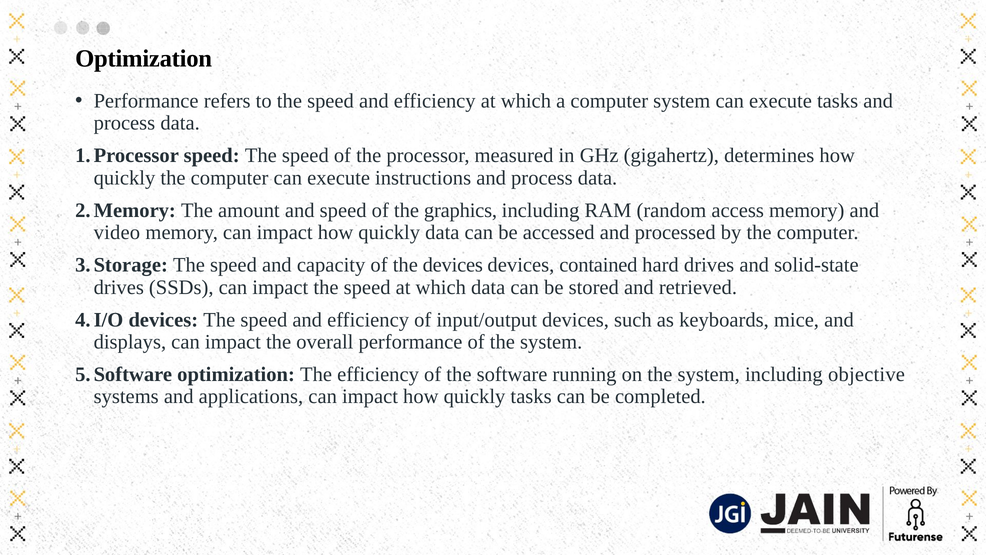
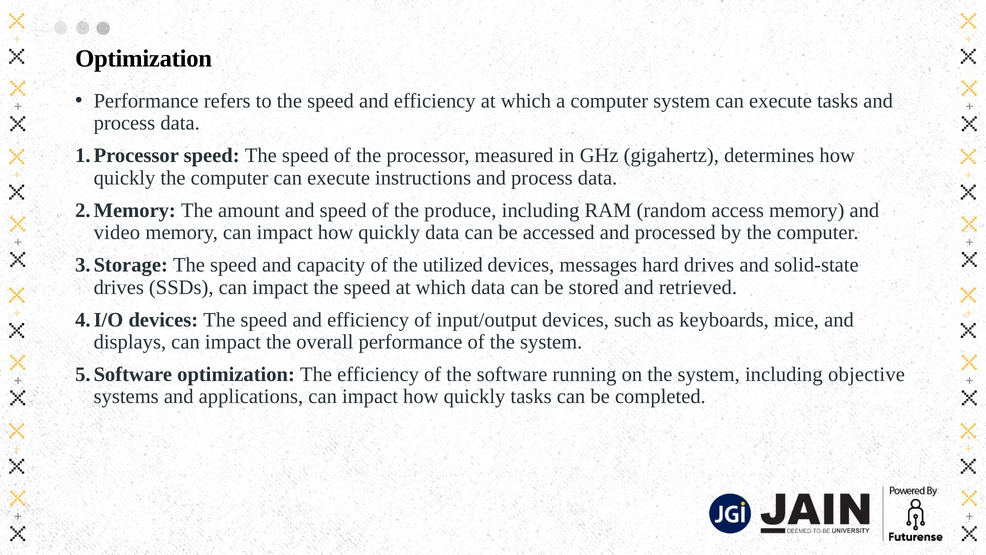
graphics: graphics -> produce (460, 210)
the devices: devices -> utilized (453, 265)
contained: contained -> messages (598, 265)
